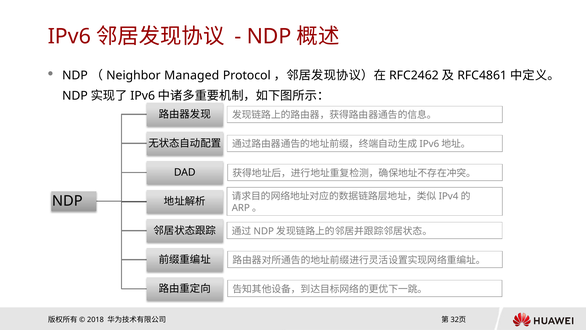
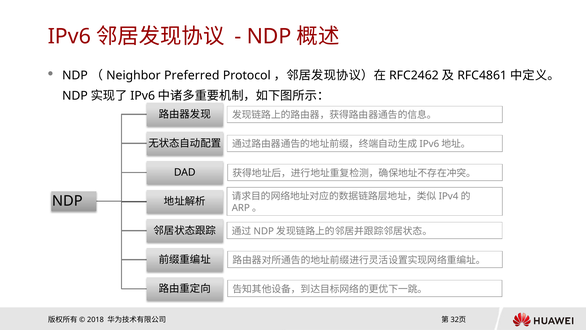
Managed: Managed -> Preferred (192, 75)
